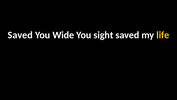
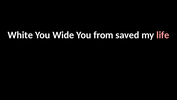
Saved: Saved -> White (20, 35)
sight: sight -> from (103, 35)
life colour: yellow -> pink (163, 35)
